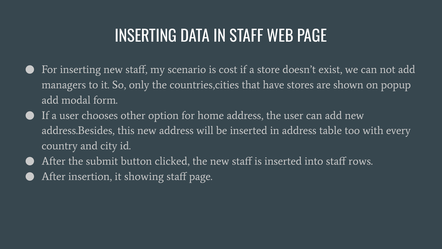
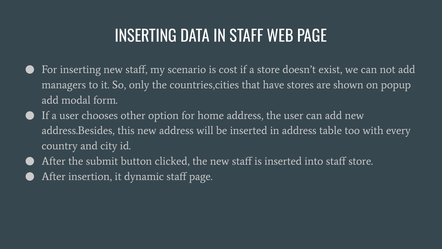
staff rows: rows -> store (361, 161)
showing: showing -> dynamic (144, 176)
